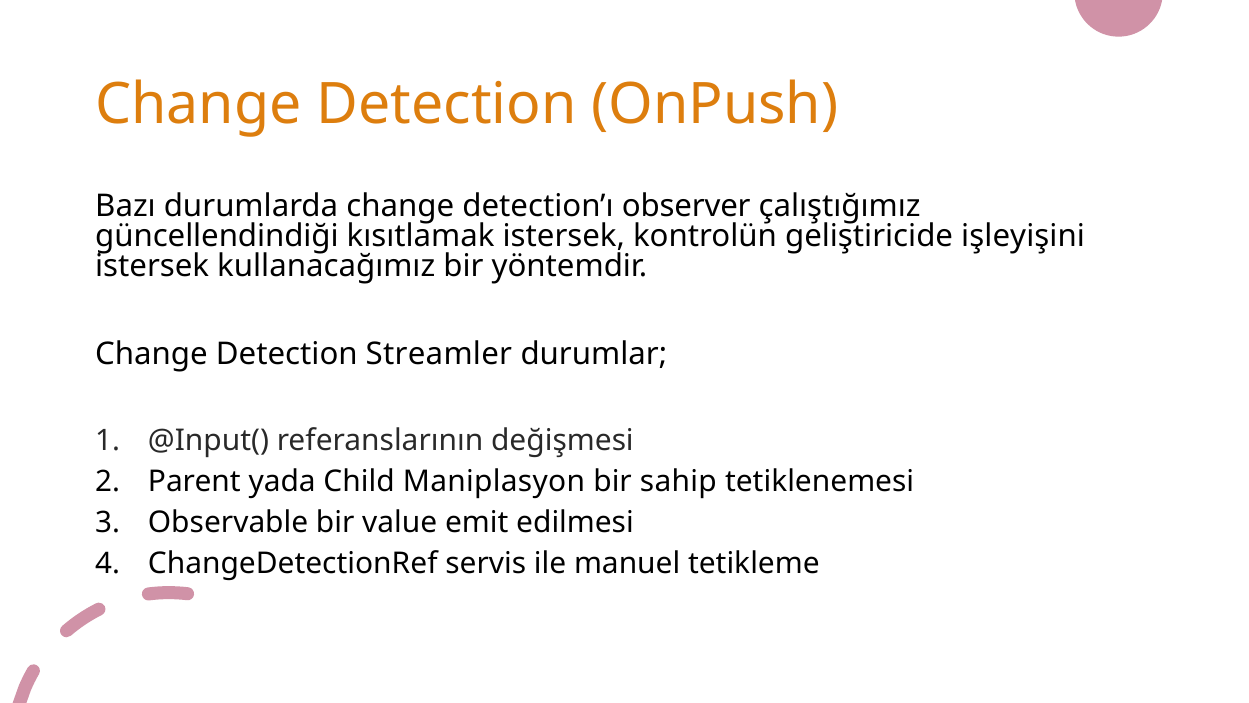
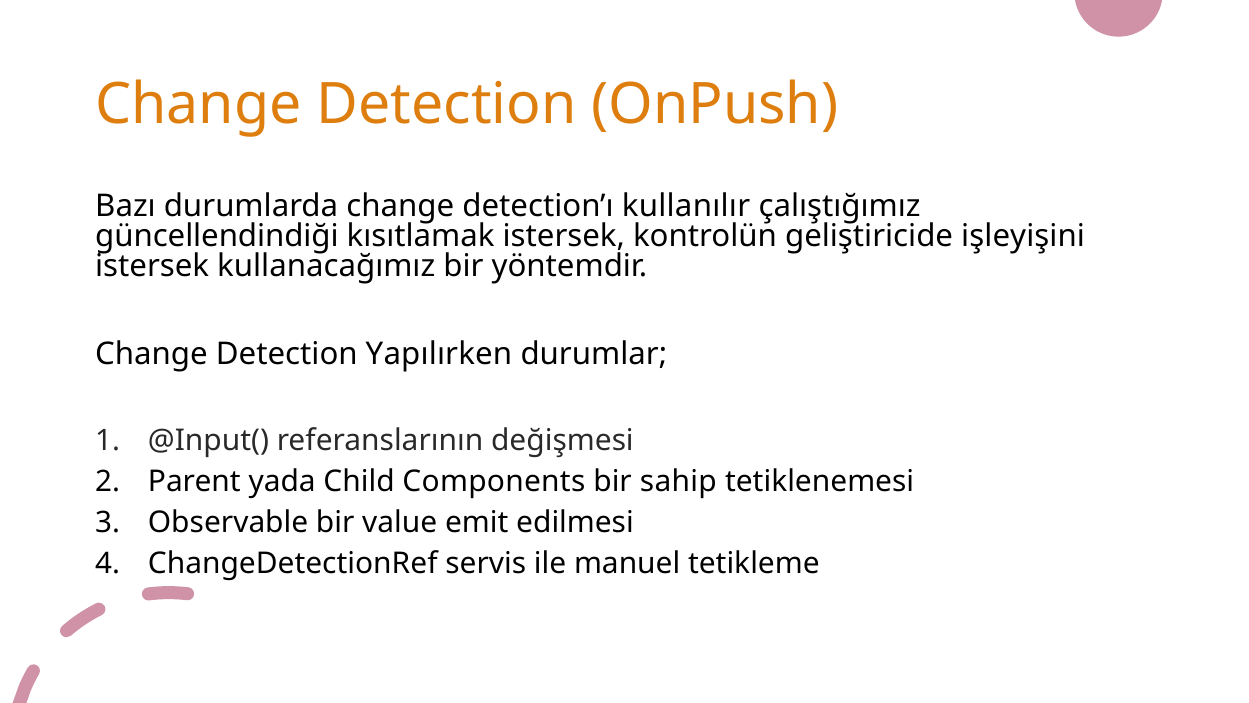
observer: observer -> kullanılır (686, 206)
Streamler: Streamler -> Yapılırken (439, 354)
Maniplasyon: Maniplasyon -> Components (494, 481)
